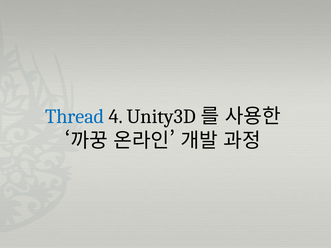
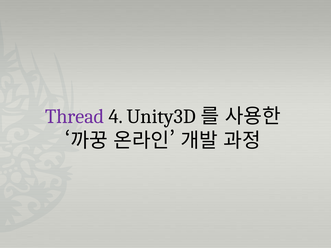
Thread colour: blue -> purple (75, 117)
